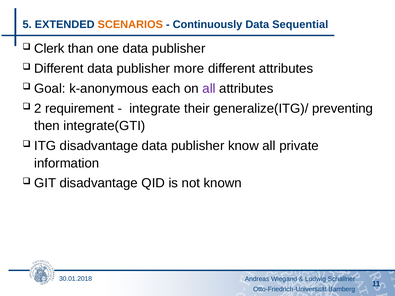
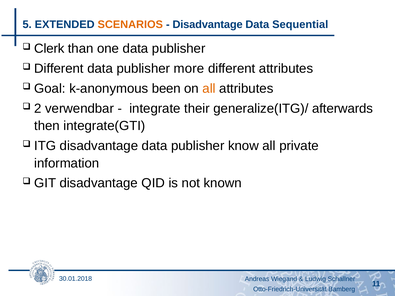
Continuously: Continuously -> Disadvantage (208, 25)
each: each -> been (166, 89)
all colour: purple -> orange (209, 89)
requirement: requirement -> verwendbar (80, 109)
preventing: preventing -> afterwards (343, 109)
